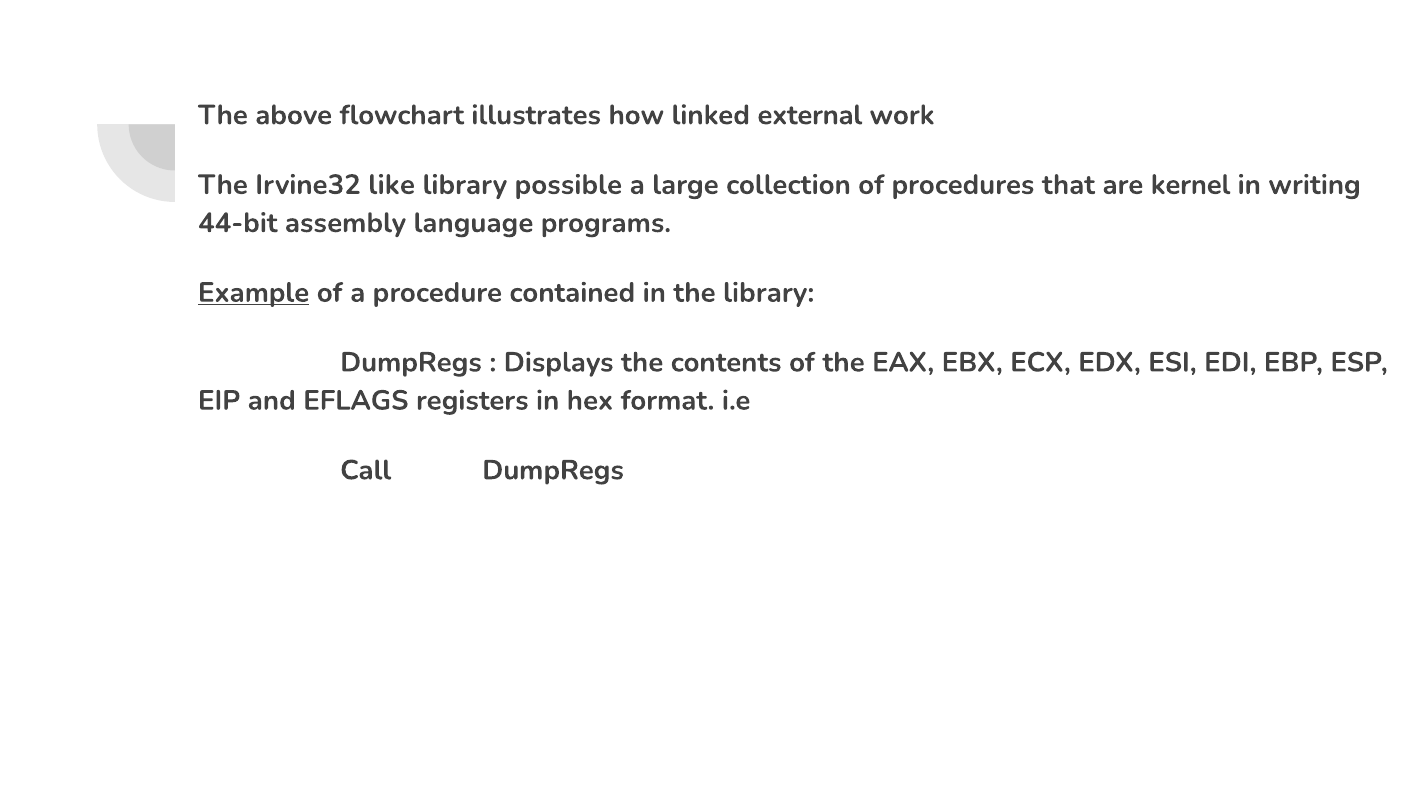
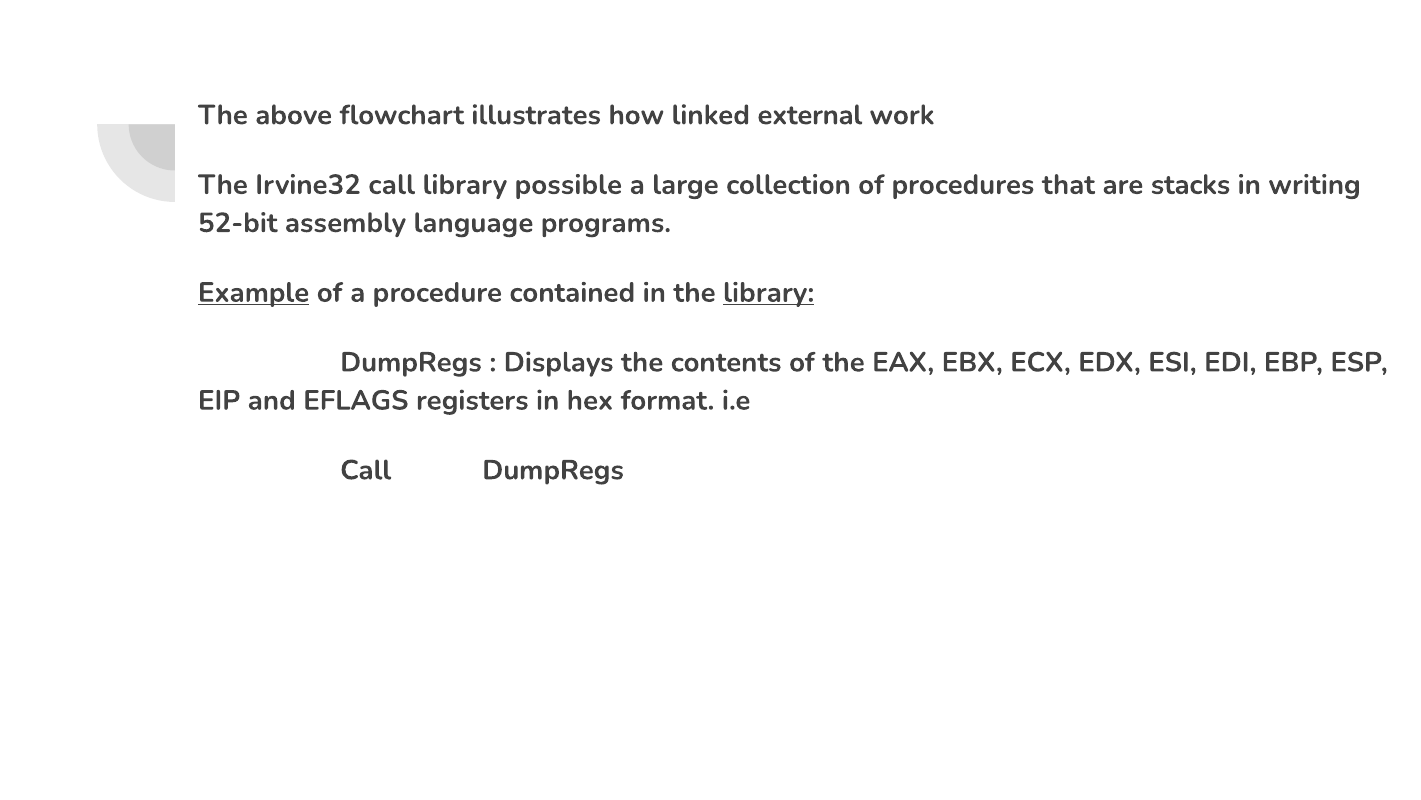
Irvine32 like: like -> call (392, 185)
kernel: kernel -> stacks (1191, 185)
44-bit: 44-bit -> 52-bit (238, 223)
library underline: none -> present (769, 292)
